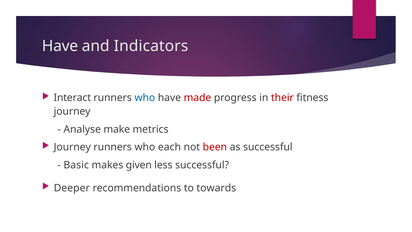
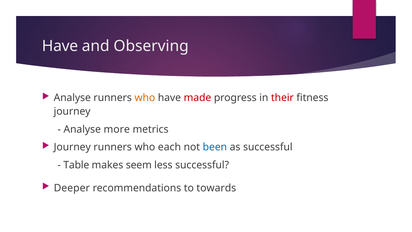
Indicators: Indicators -> Observing (151, 46)
Interact: Interact -> Analyse (72, 98)
who colour: blue -> orange (145, 98)
make: make -> more (117, 129)
been colour: red -> blue (215, 147)
Basic: Basic -> Table (76, 165)
given: given -> seem (139, 165)
